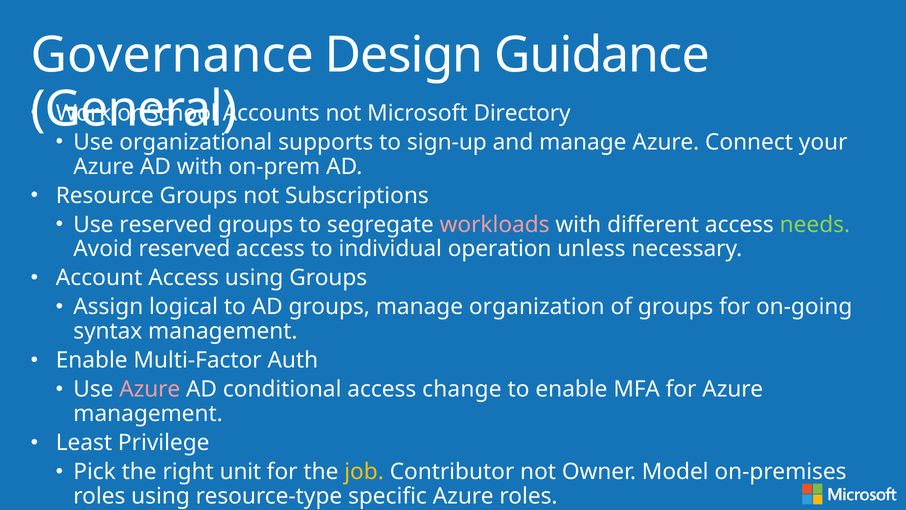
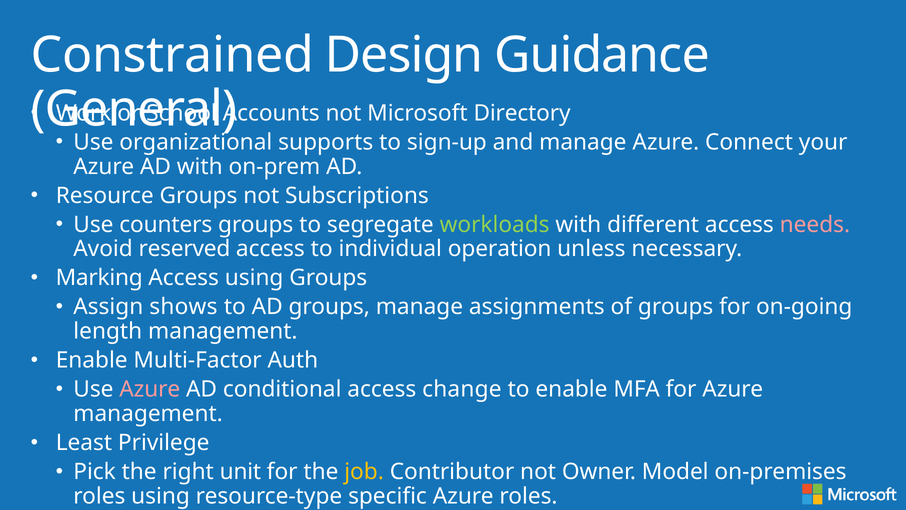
Governance: Governance -> Constrained (172, 55)
Use reserved: reserved -> counters (166, 224)
workloads colour: pink -> light green (495, 224)
needs colour: light green -> pink (815, 224)
Account: Account -> Marking (99, 278)
logical: logical -> shows (183, 307)
organization: organization -> assignments (537, 307)
syntax: syntax -> length (108, 331)
